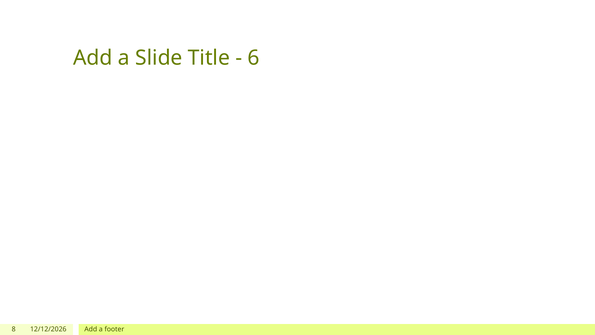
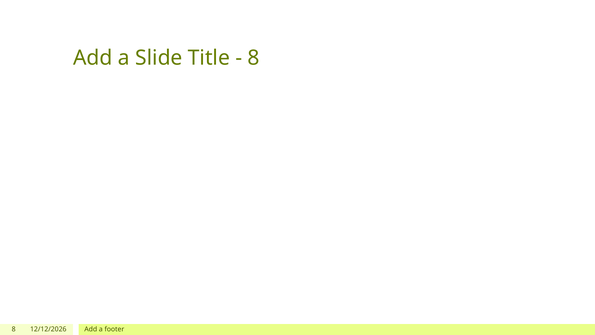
6: 6 -> 8 (254, 58)
